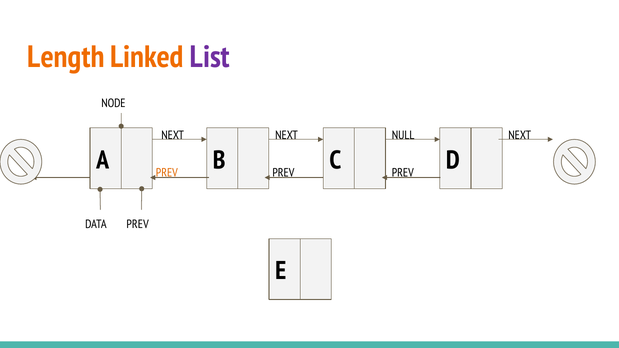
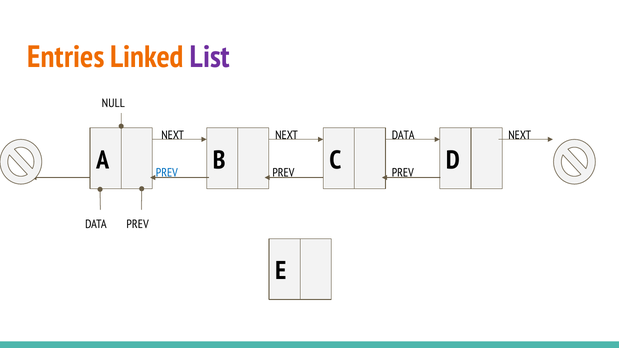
Length: Length -> Entries (66, 57)
NODE: NODE -> NULL (113, 103)
NEXT NULL: NULL -> DATA (403, 135)
PREV colour: orange -> blue (167, 173)
